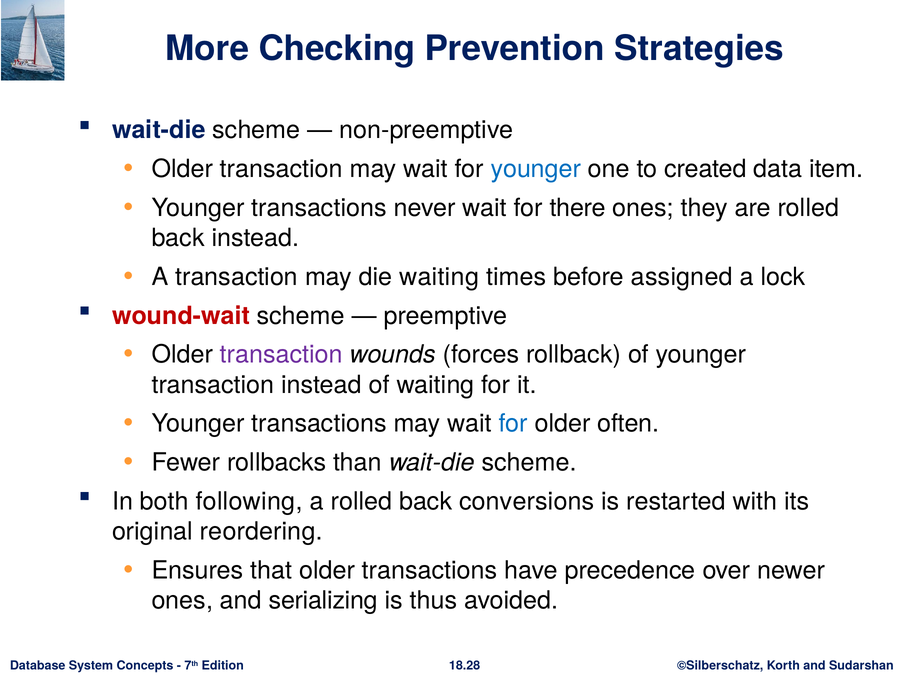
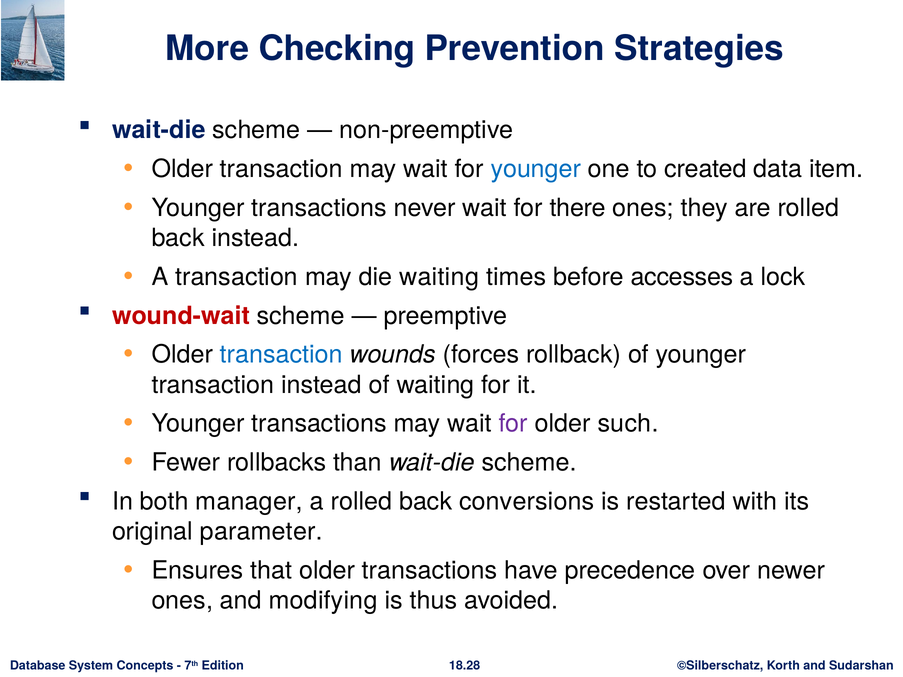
assigned: assigned -> accesses (682, 277)
transaction colour: purple -> blue (281, 355)
for colour: blue -> purple (513, 424)
often: often -> such (628, 424)
following: following -> manager (249, 502)
reordering: reordering -> parameter (261, 532)
serializing: serializing -> modifying (323, 601)
